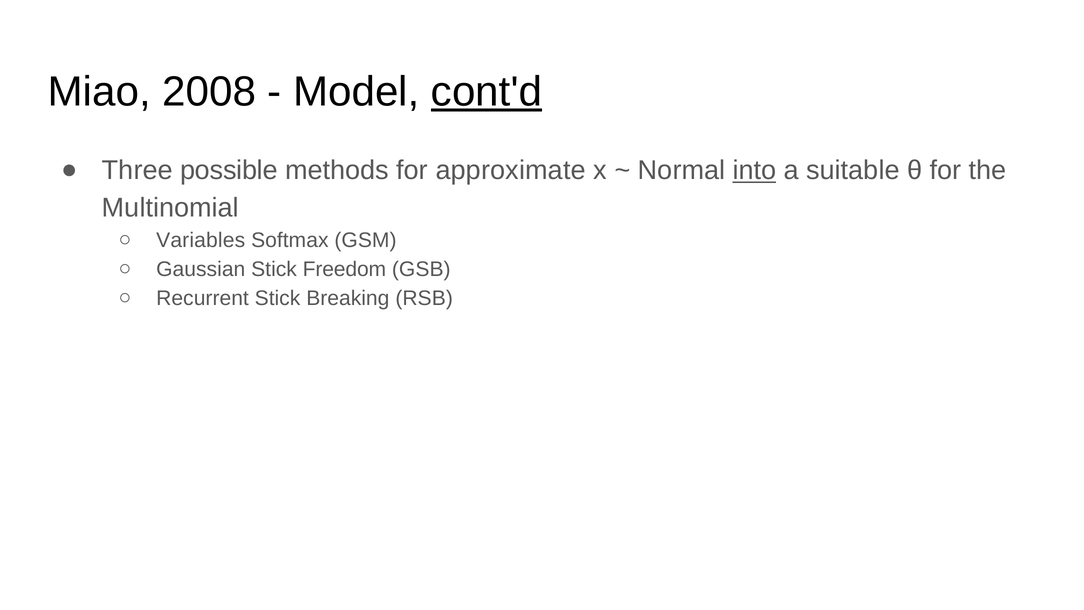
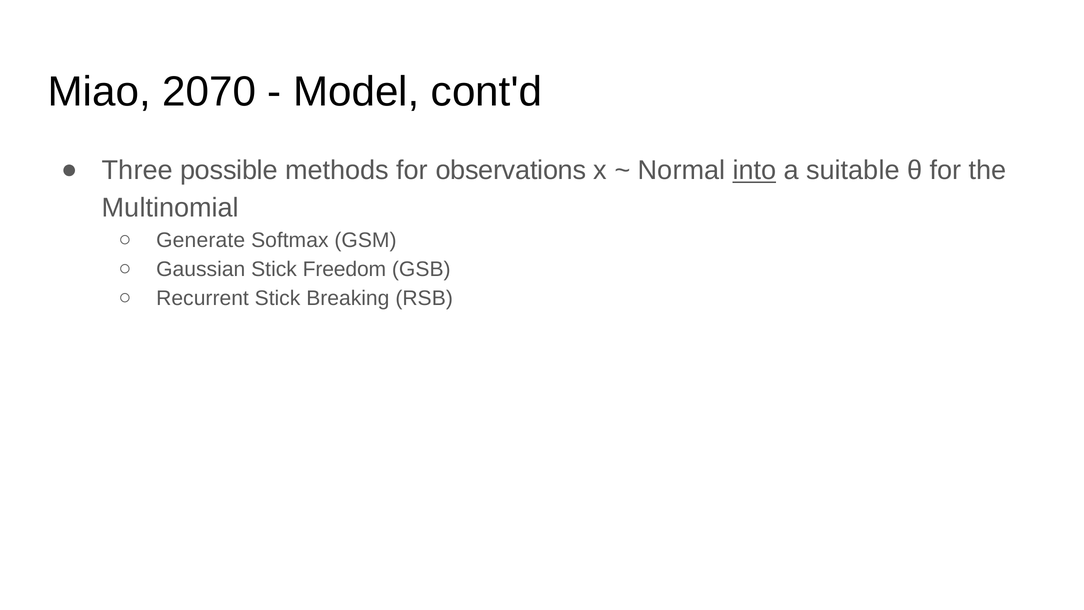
2008: 2008 -> 2070 (209, 92)
cont'd underline: present -> none (486, 92)
approximate: approximate -> observations (511, 170)
Variables: Variables -> Generate (201, 240)
